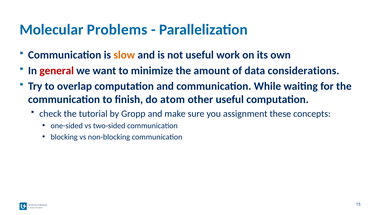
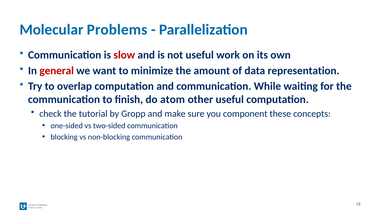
slow colour: orange -> red (124, 55)
considerations: considerations -> representation (304, 71)
assignment: assignment -> component (245, 114)
